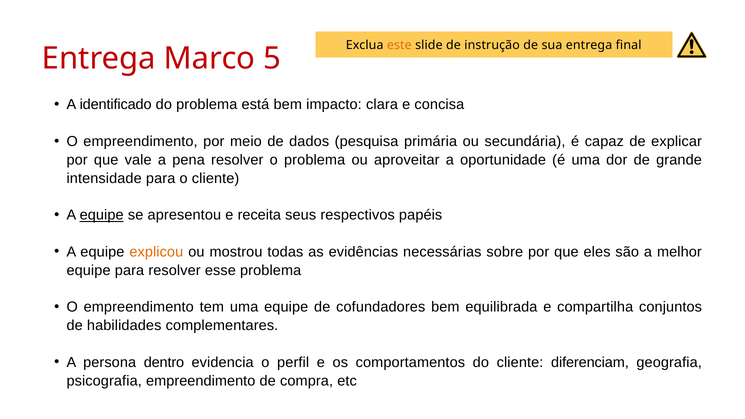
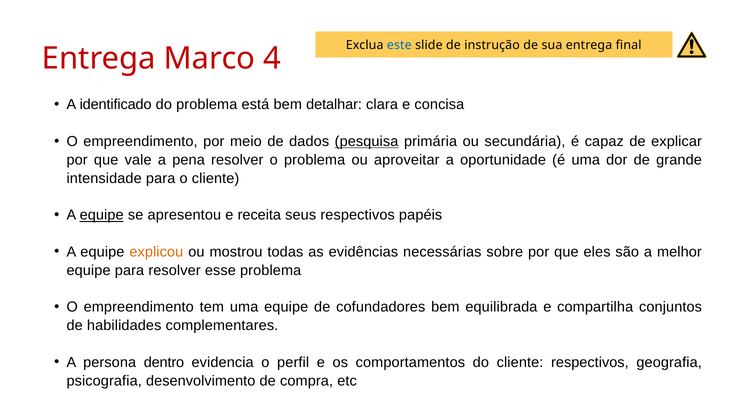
este colour: orange -> blue (399, 45)
5: 5 -> 4 (272, 59)
impacto: impacto -> detalhar (334, 105)
pesquisa underline: none -> present (367, 142)
cliente diferenciam: diferenciam -> respectivos (590, 362)
psicografia empreendimento: empreendimento -> desenvolvimento (201, 381)
